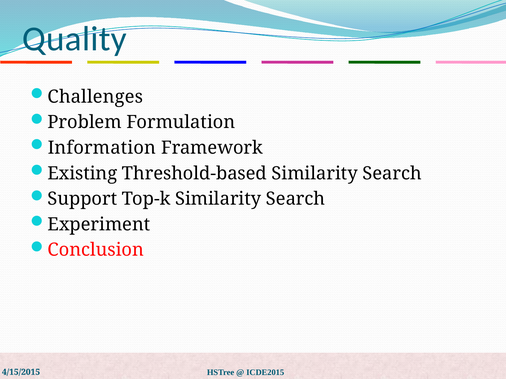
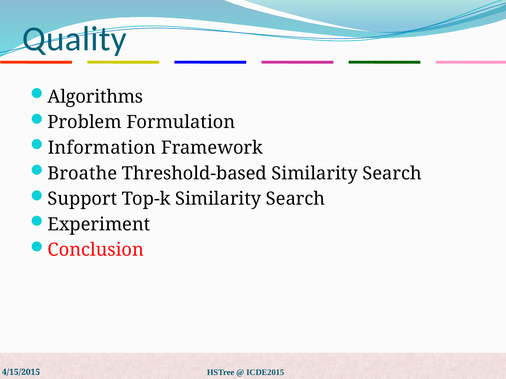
Challenges: Challenges -> Algorithms (95, 97)
Existing: Existing -> Broathe (82, 174)
